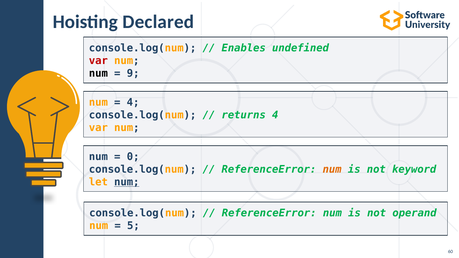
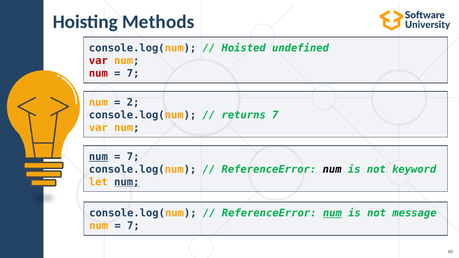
Declared: Declared -> Methods (158, 22)
Enables: Enables -> Hoisted (244, 48)
num colour: black -> red (98, 73)
9: 9 -> 7 (133, 73)
4: 4 -> 2 (133, 103)
returns 4: 4 -> 7 (275, 115)
num underline: none -> present (98, 157)
0: 0 -> 7 (133, 157)
num colour: orange -> black (332, 169)
num underline: none -> present (332, 213)
operand: operand -> message (414, 213)
5: 5 -> 7 (133, 226)
